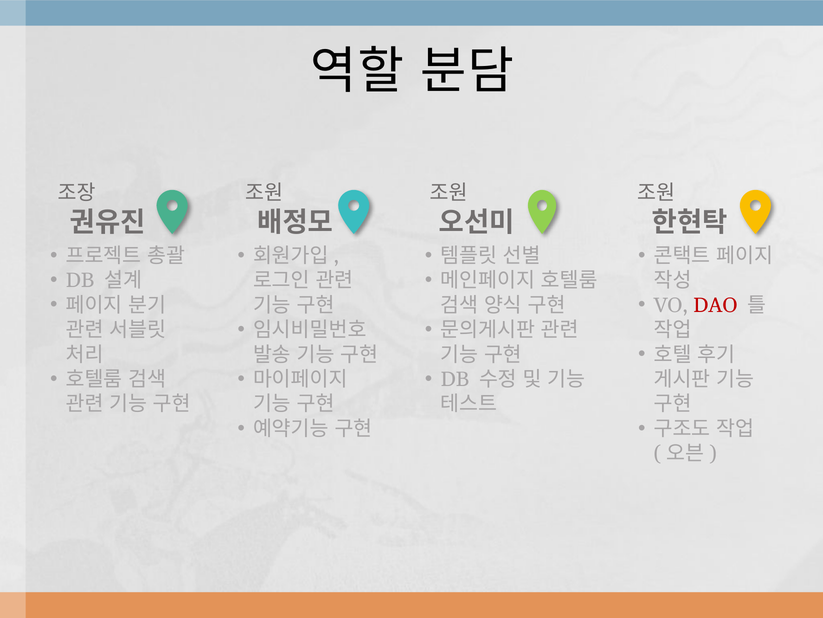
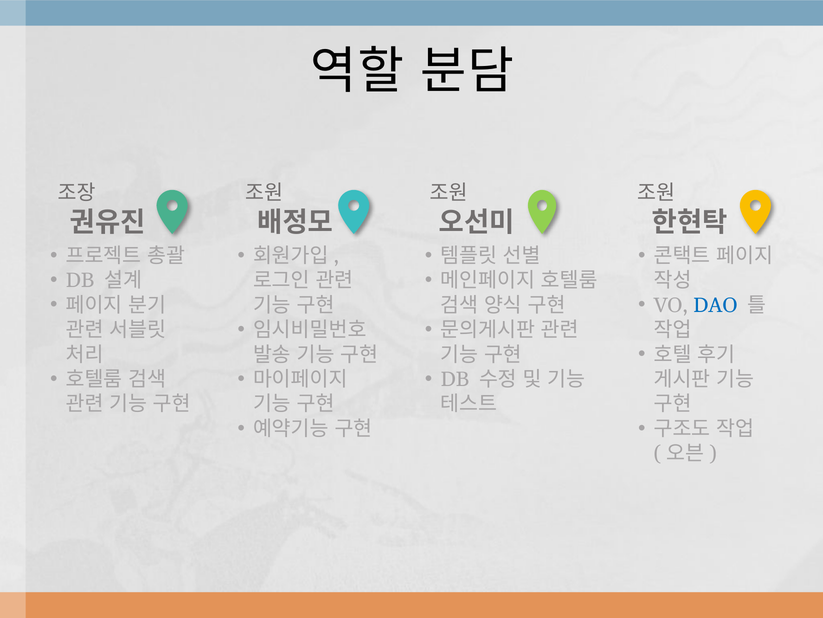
DAO colour: red -> blue (715, 305)
